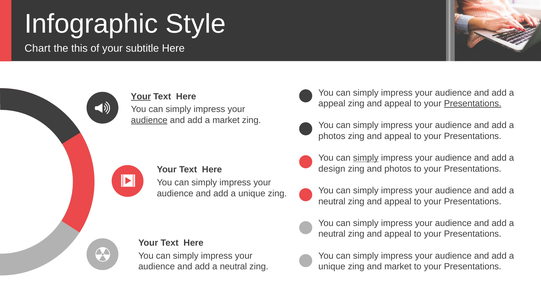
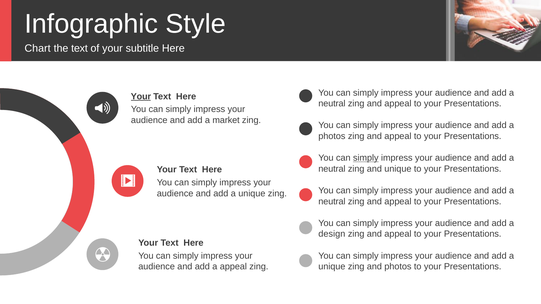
the this: this -> text (80, 48)
appeal: appeal -> neutral (332, 104)
Presentations underline: present -> none (473, 104)
audience underline: present -> none (149, 120)
design: design -> neutral (332, 169)
and photos: photos -> unique (398, 169)
neutral: neutral -> design (332, 234)
neutral: neutral -> appeal (233, 267)
and market: market -> photos (398, 267)
